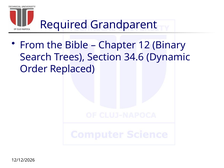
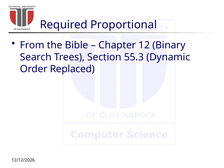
Grandparent: Grandparent -> Proportional (124, 25)
34.6: 34.6 -> 55.3 (134, 57)
